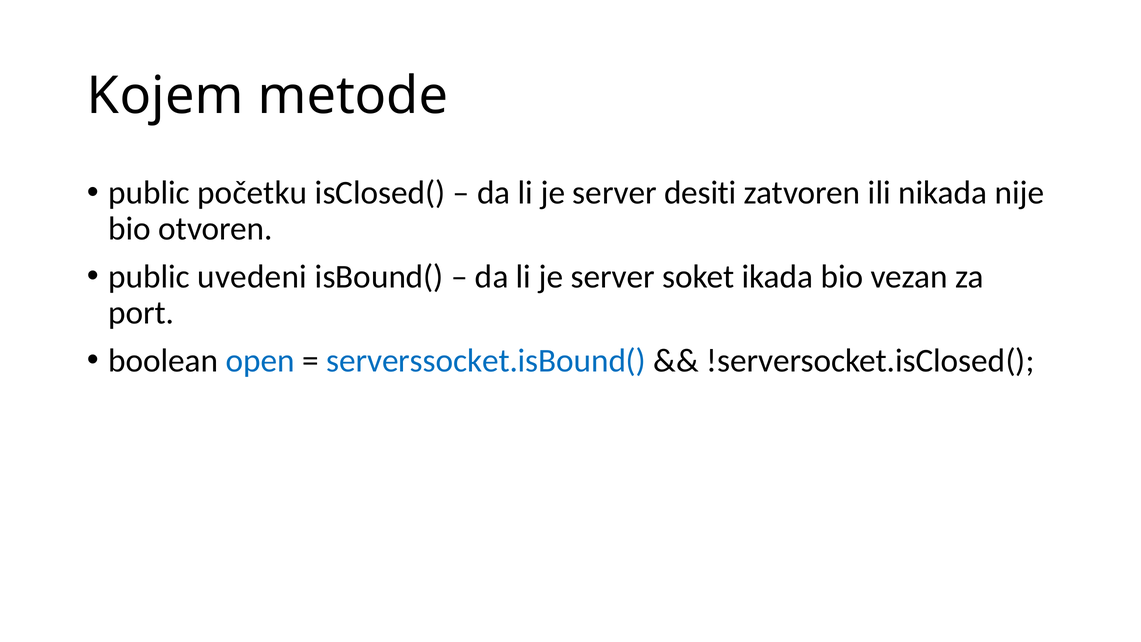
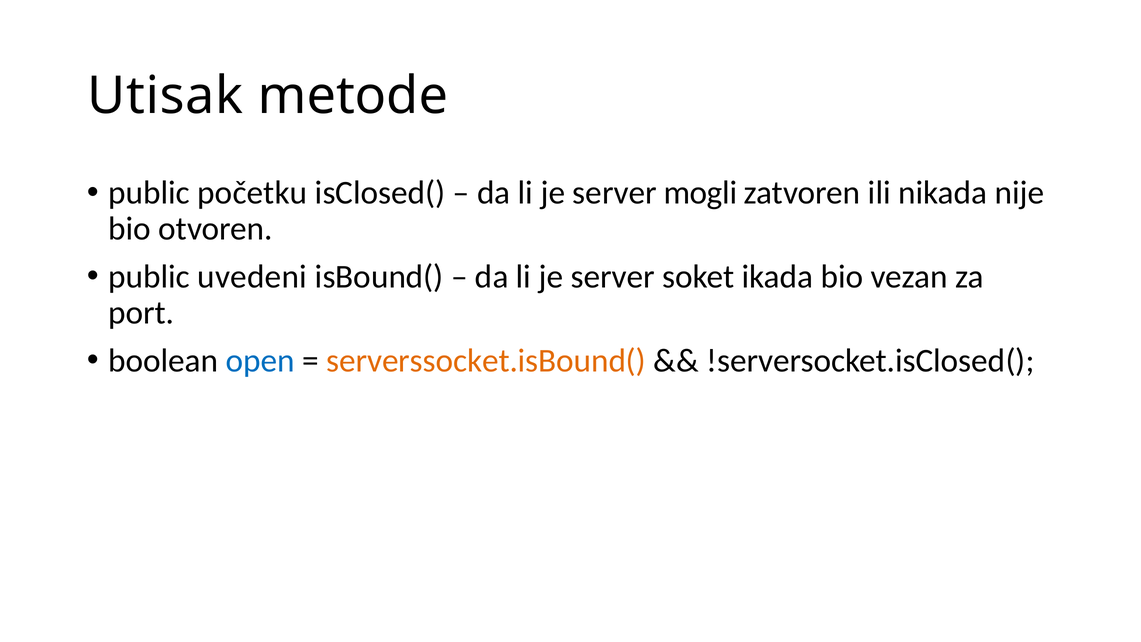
Kojem: Kojem -> Utisak (165, 96)
desiti: desiti -> mogli (700, 193)
serverssocket.isBound( colour: blue -> orange (486, 360)
